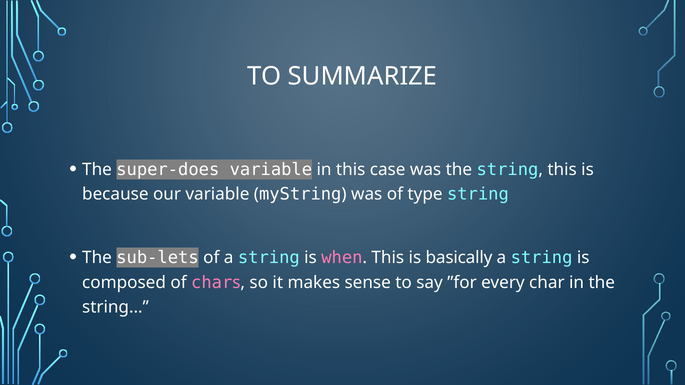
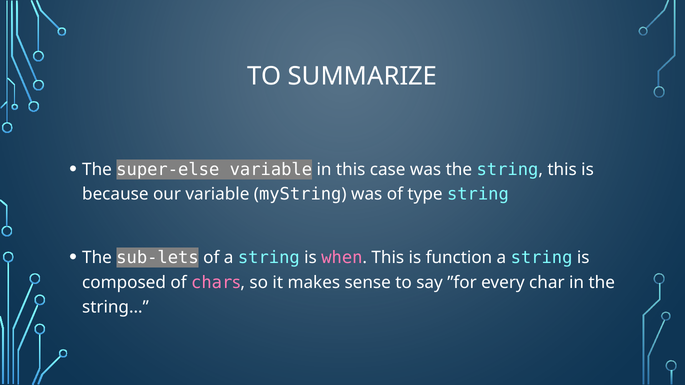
super-does: super-does -> super-else (168, 170)
basically: basically -> function (459, 258)
